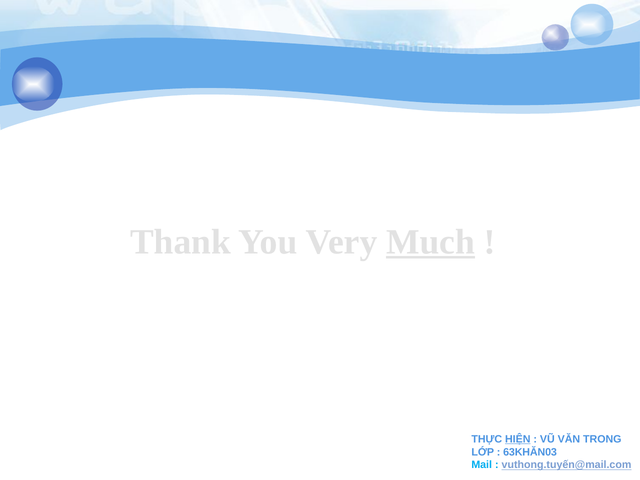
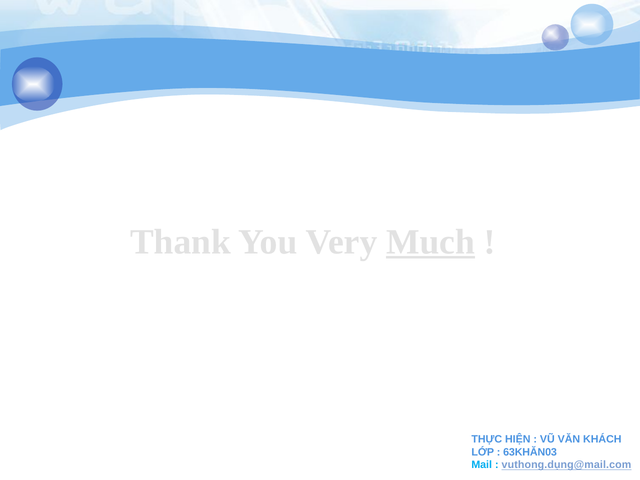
HIỆN underline: present -> none (518, 439)
TRONG: TRONG -> KHÁCH (602, 439)
vuthong.tuyến@mail.com: vuthong.tuyến@mail.com -> vuthong.dụng@mail.com (566, 465)
